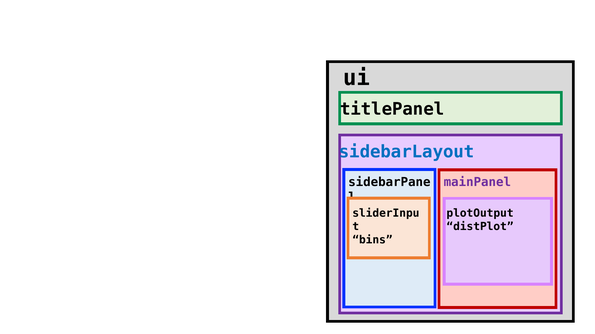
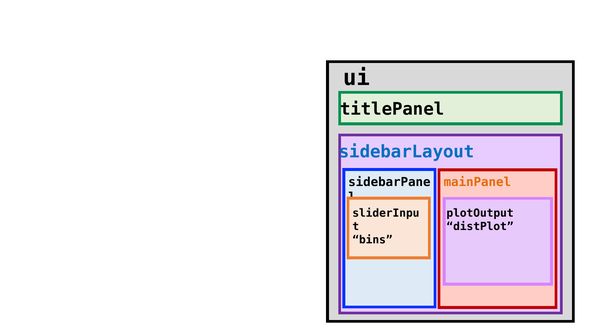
mainPanel colour: purple -> orange (477, 183)
